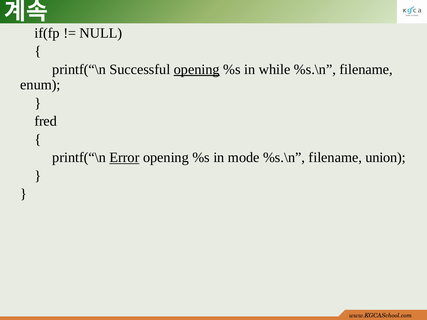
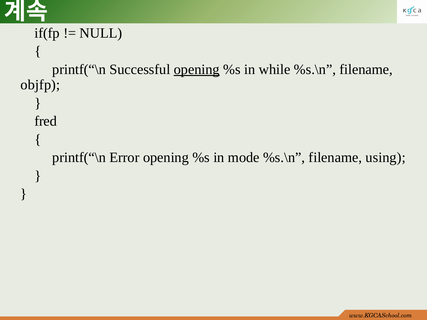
enum: enum -> objfp (40, 85)
Error underline: present -> none (124, 158)
union: union -> using (386, 158)
